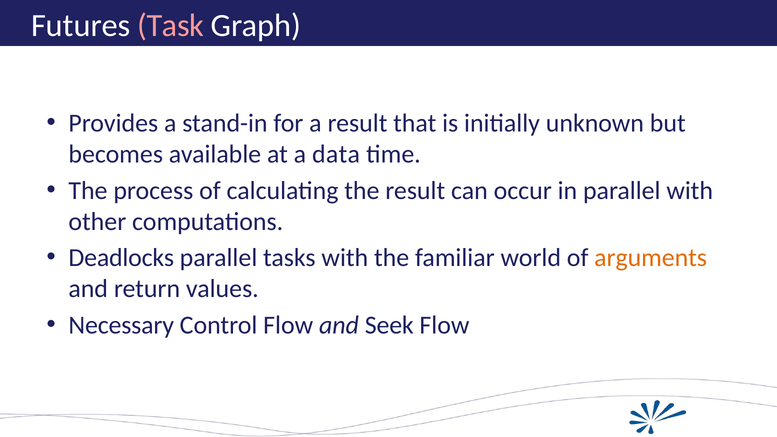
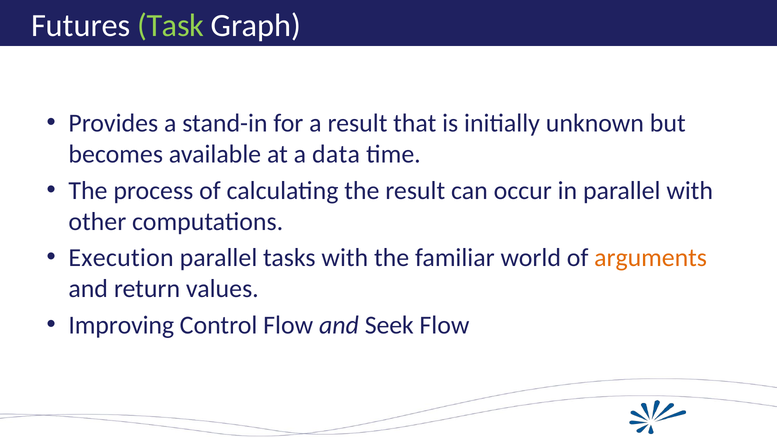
Task colour: pink -> light green (171, 26)
Deadlocks: Deadlocks -> Execution (121, 258)
Necessary: Necessary -> Improving (121, 325)
